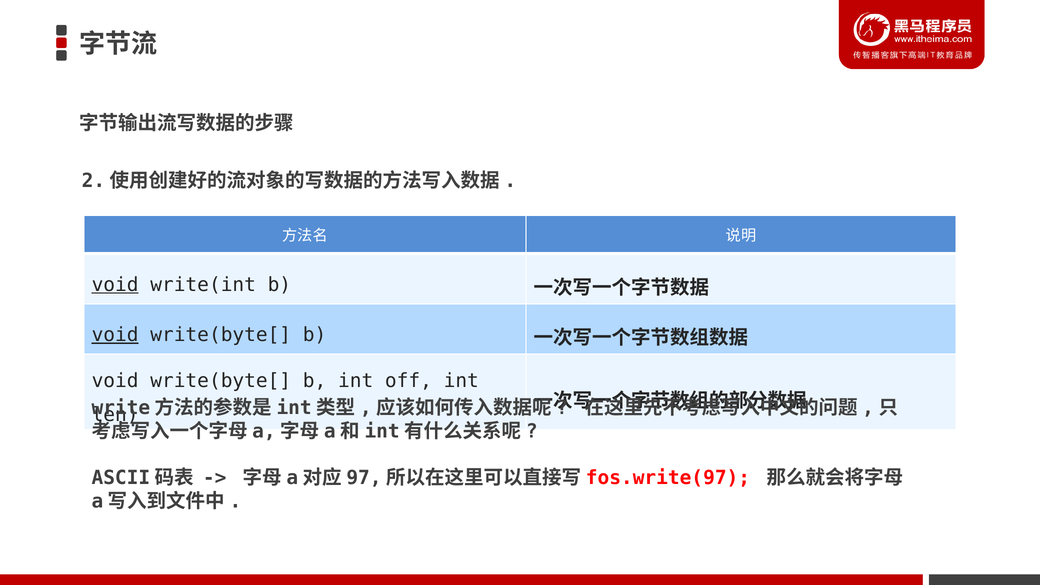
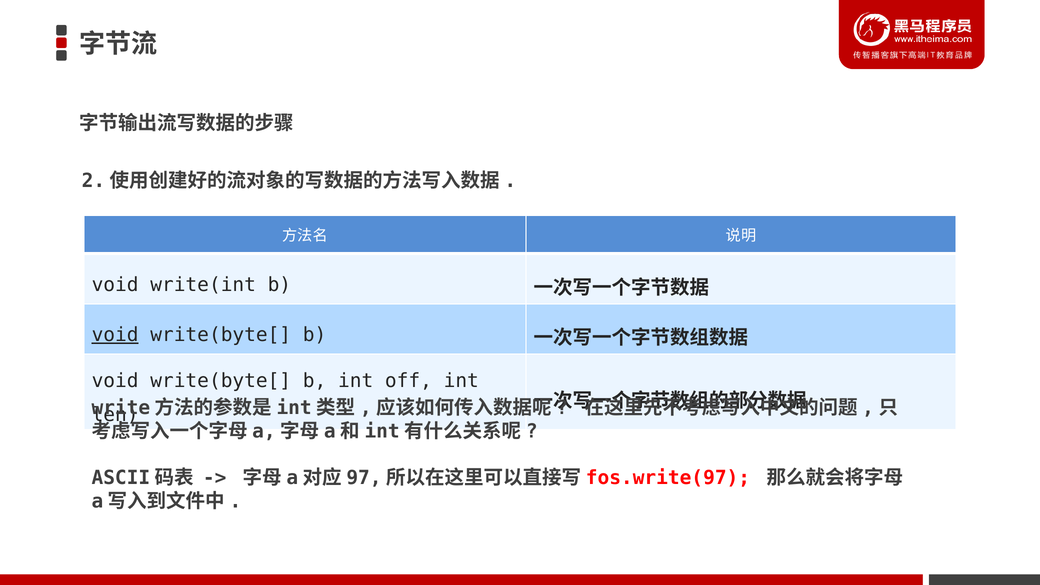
void underline: present -> none (115, 285)
